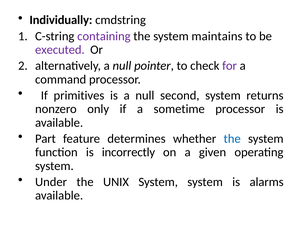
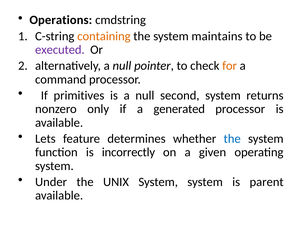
Individually: Individually -> Operations (61, 20)
containing colour: purple -> orange (104, 36)
for colour: purple -> orange (230, 66)
sometime: sometime -> generated (179, 109)
Part: Part -> Lets (45, 138)
alarms: alarms -> parent (267, 182)
